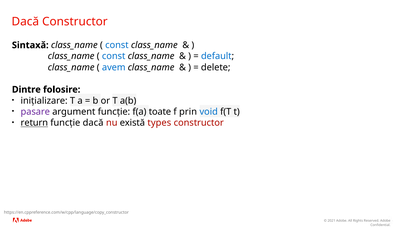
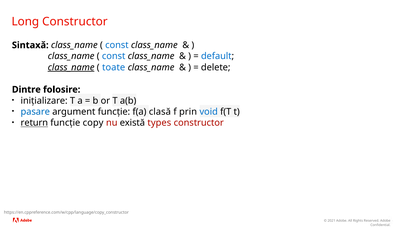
Dacă: Dacă -> Long (25, 21)
class_name underline: none -> present (71, 67)
avem: avem -> toate (114, 67)
pasare colour: purple -> blue (35, 112)
toate: toate -> clasă (160, 112)
funcție dacă: dacă -> copy (93, 123)
